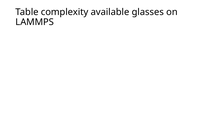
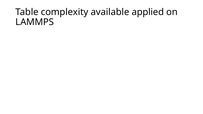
glasses: glasses -> applied (148, 12)
